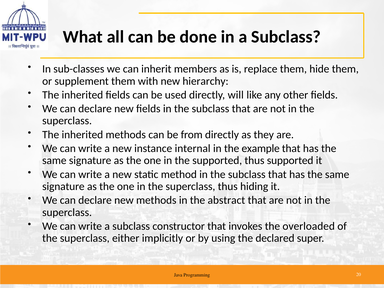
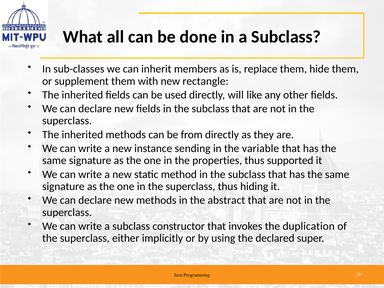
hierarchy: hierarchy -> rectangle (206, 81)
internal: internal -> sending (193, 148)
example: example -> variable (261, 148)
the supported: supported -> properties (217, 161)
overloaded: overloaded -> duplication (309, 226)
